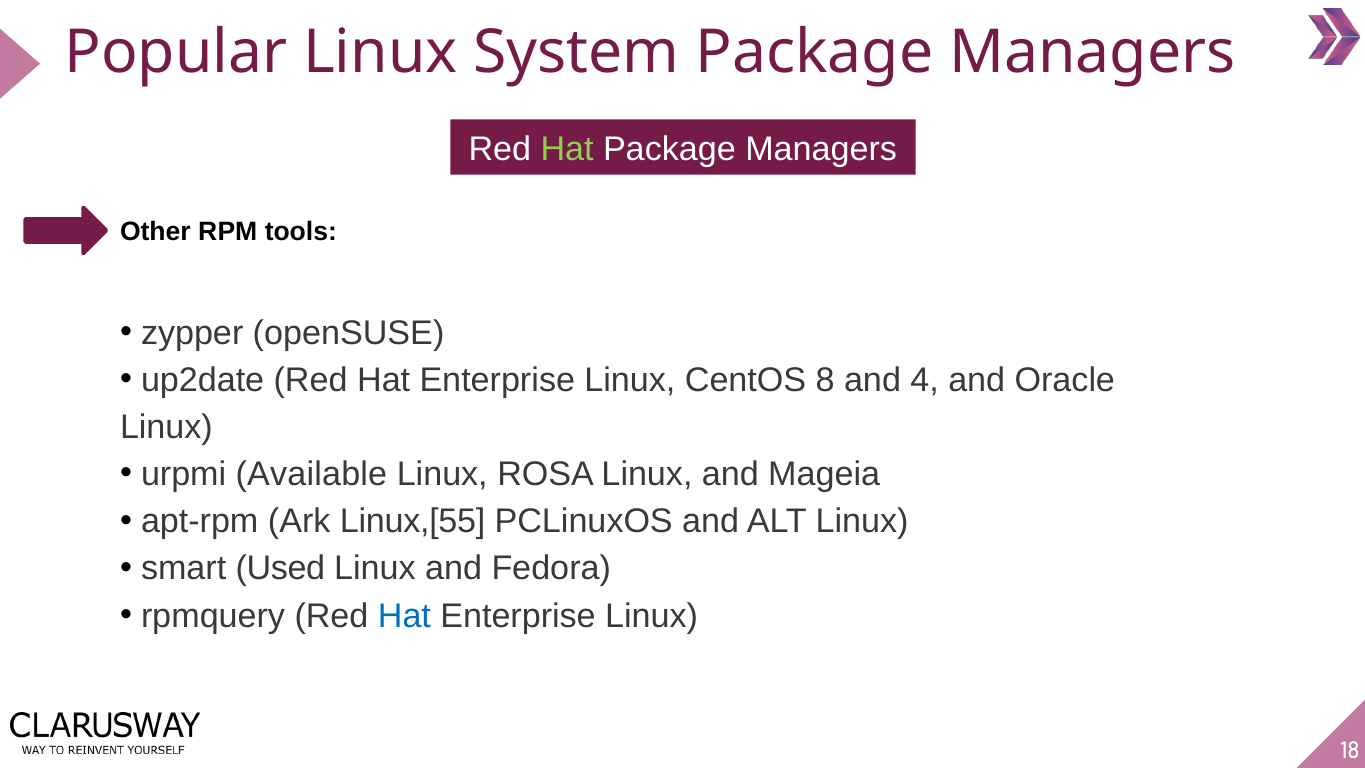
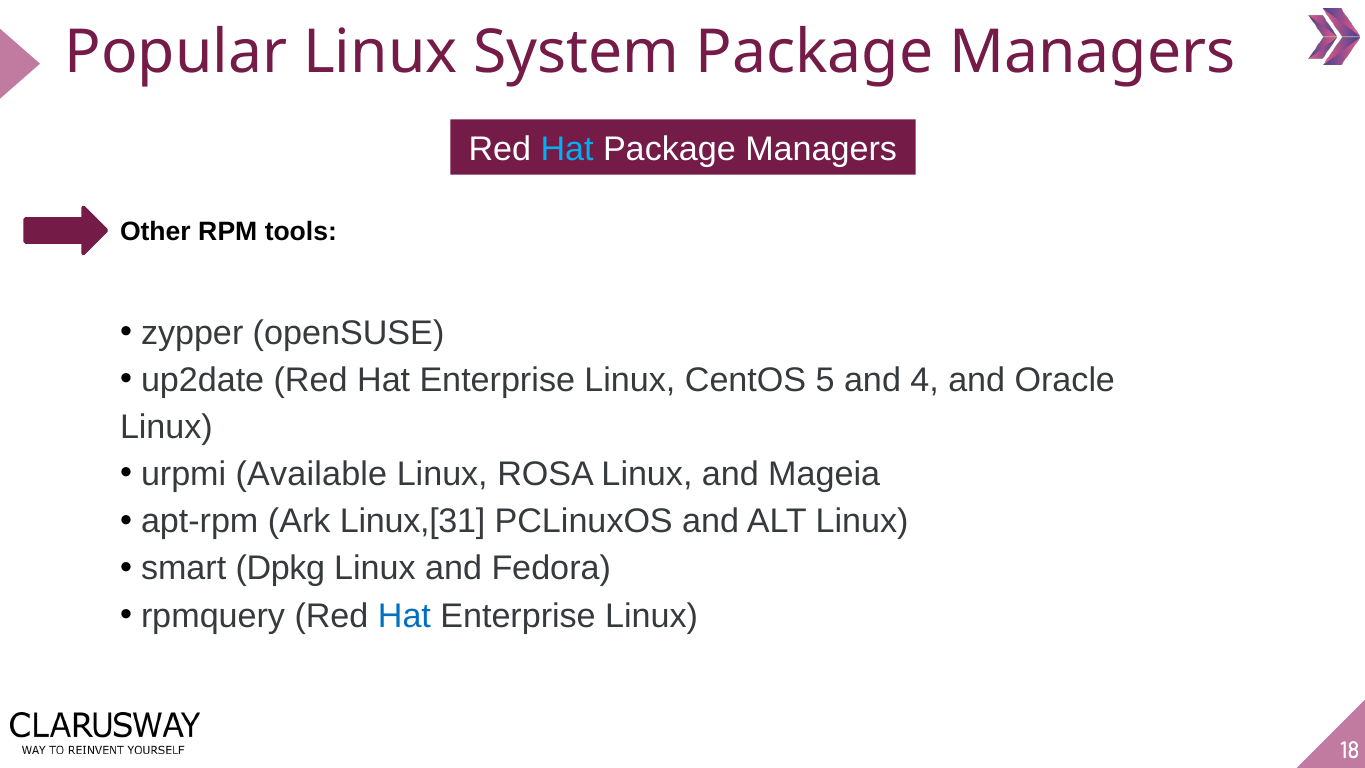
Hat colour: light green -> light blue (567, 149)
8: 8 -> 5 (825, 380)
Linux,[55: Linux,[55 -> Linux,[31 (413, 522)
Used: Used -> Dpkg (280, 569)
